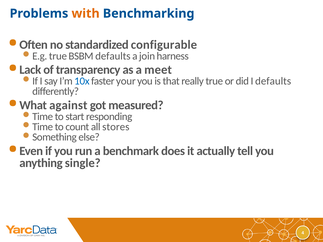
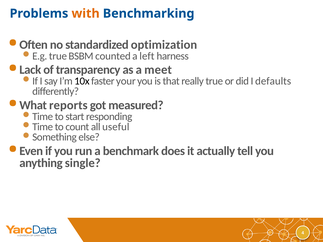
configurable: configurable -> optimization (164, 45)
BSBM defaults: defaults -> counted (113, 56)
join: join -> left (147, 56)
10x colour: blue -> black (82, 81)
against: against -> reports (68, 105)
stores: stores -> useful (116, 127)
